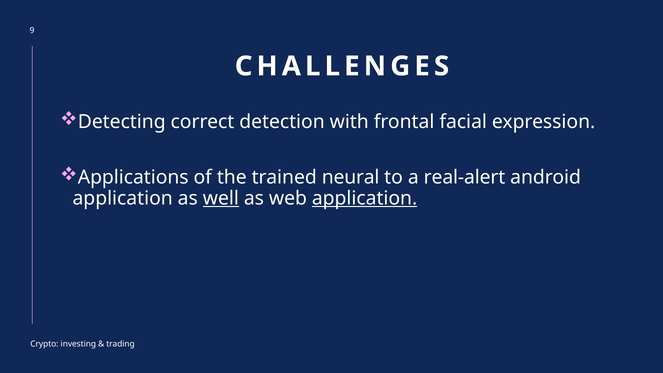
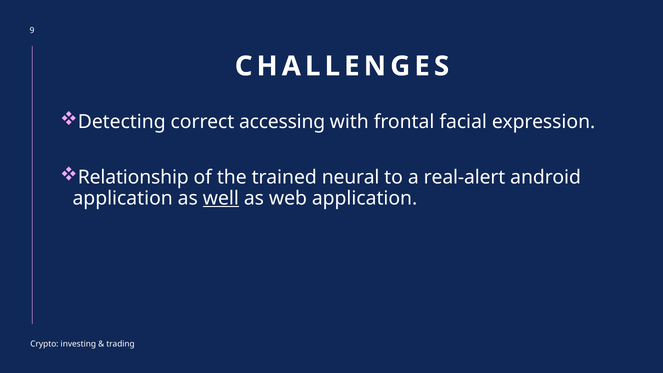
detection: detection -> accessing (282, 122)
Applications: Applications -> Relationship (133, 177)
application underline: present -> none (365, 198)
